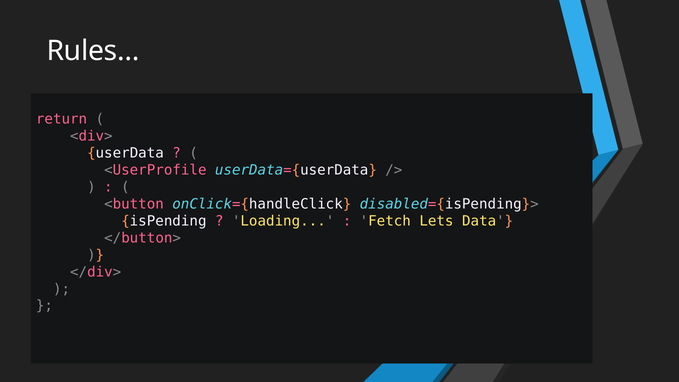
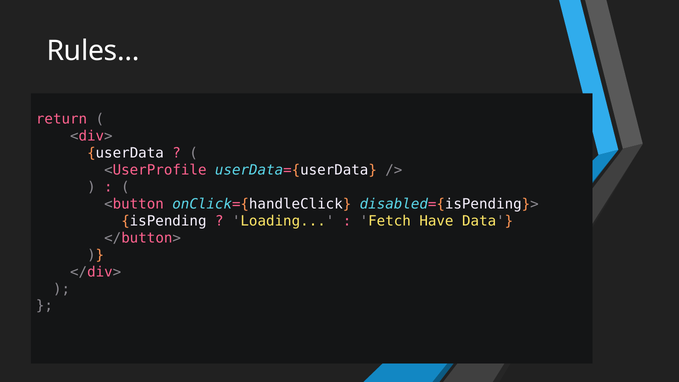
Lets: Lets -> Have (436, 221)
